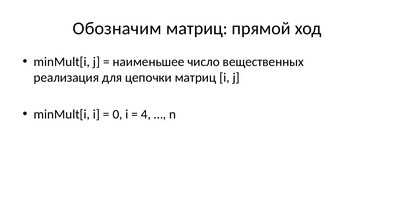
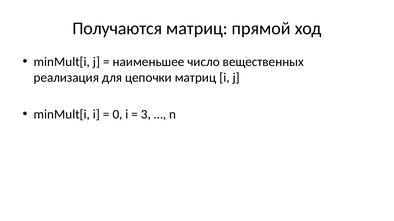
Обозначим: Обозначим -> Получаются (117, 29)
4: 4 -> 3 (146, 115)
